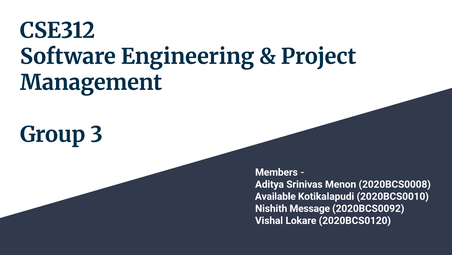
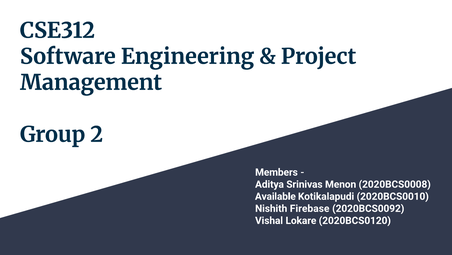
3: 3 -> 2 (97, 134)
Message: Message -> Firebase (310, 208)
